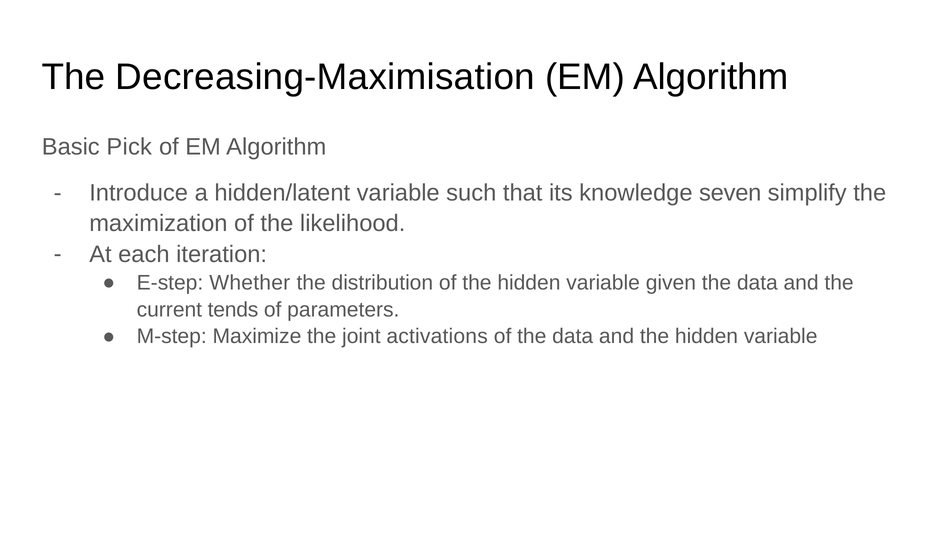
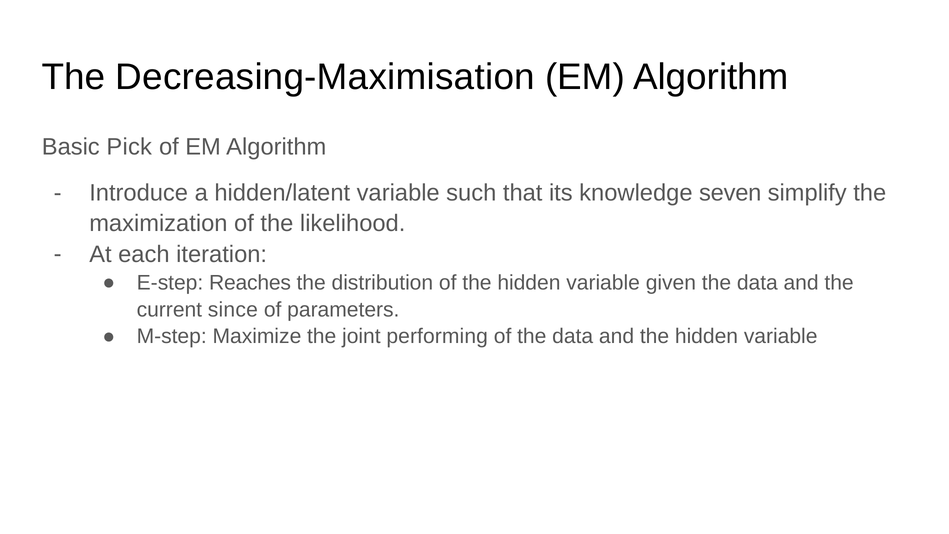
Whether: Whether -> Reaches (250, 283)
tends: tends -> since (233, 309)
activations: activations -> performing (437, 336)
